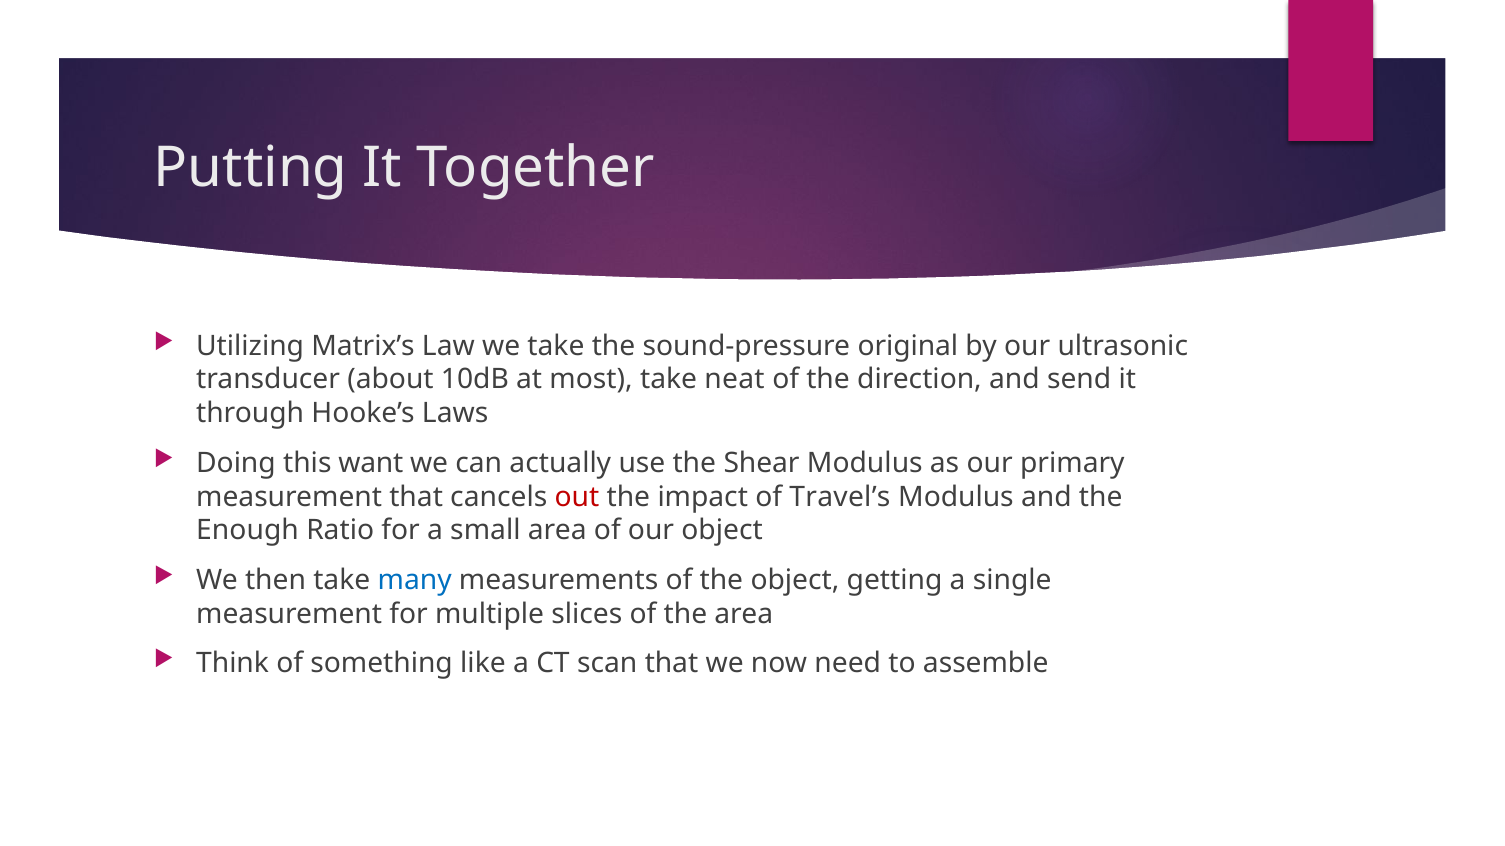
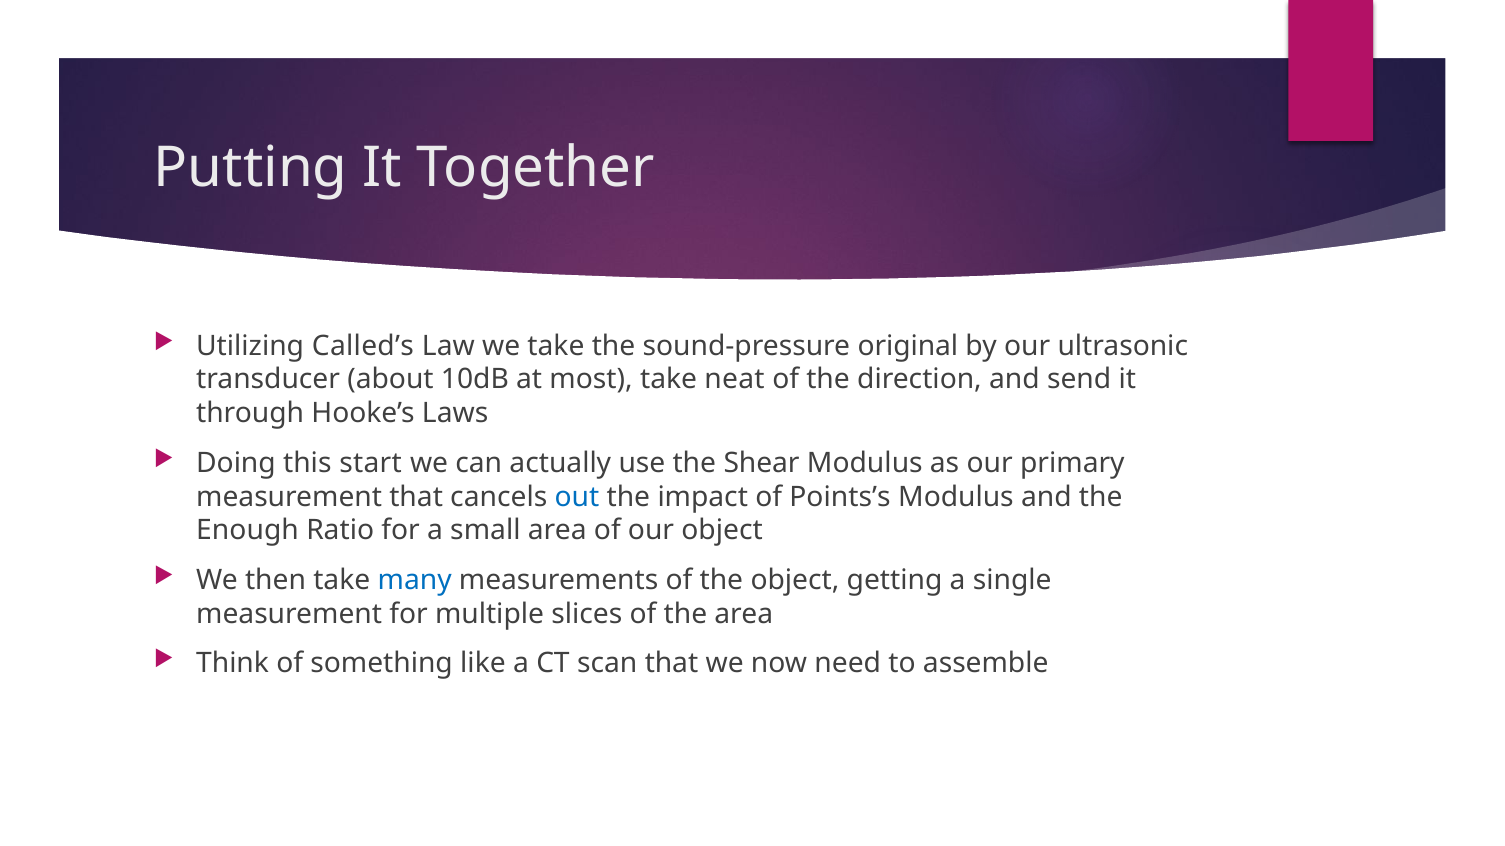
Matrix’s: Matrix’s -> Called’s (363, 346)
want: want -> start (371, 463)
out colour: red -> blue (577, 497)
Travel’s: Travel’s -> Points’s (840, 497)
